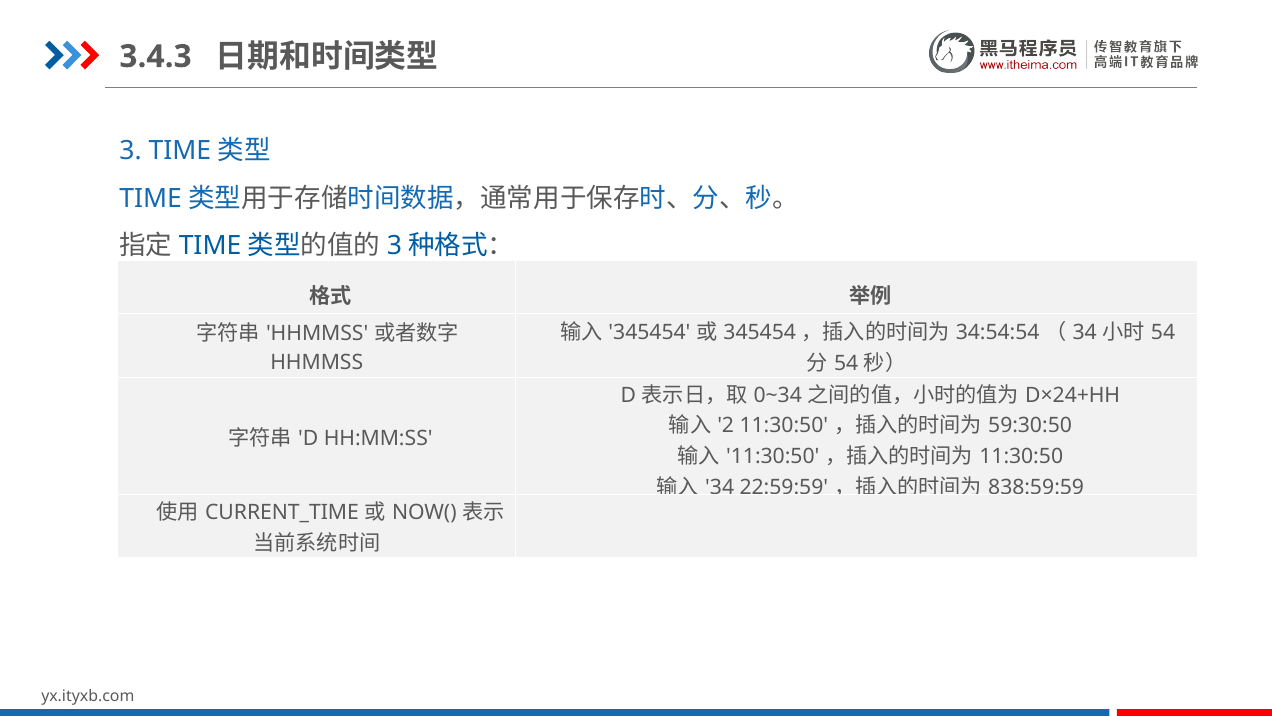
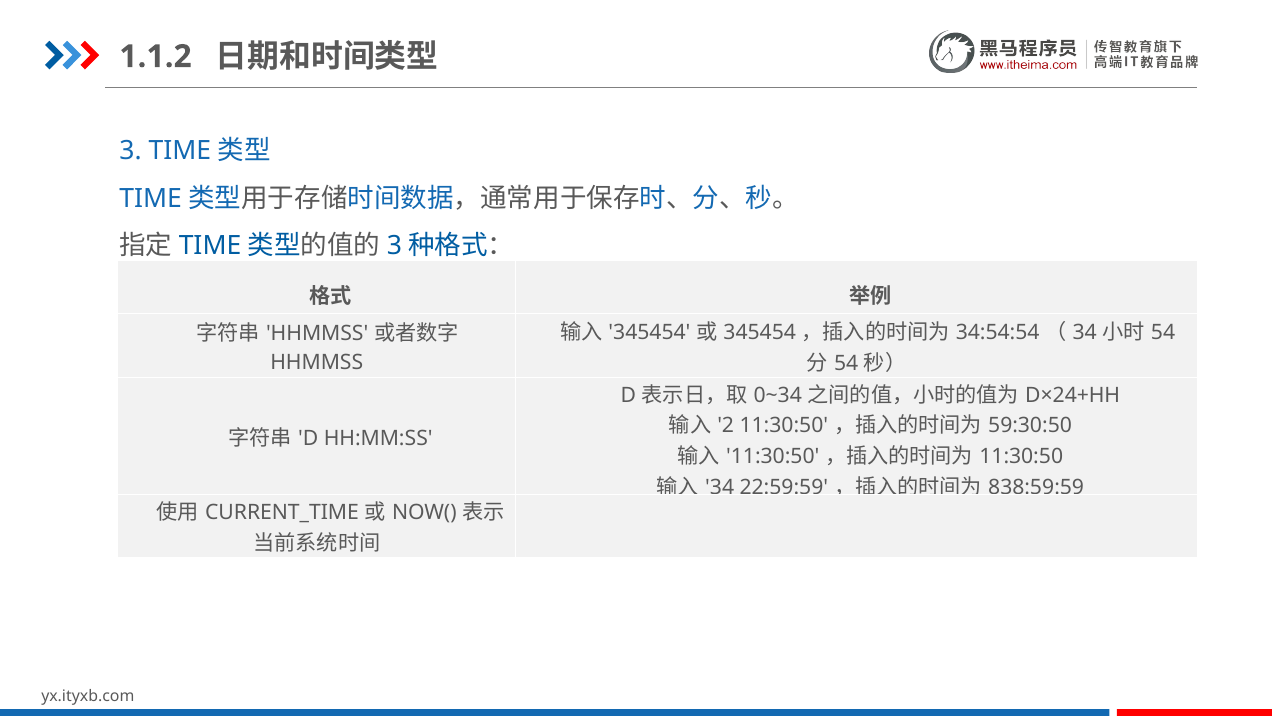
3.4.3: 3.4.3 -> 1.1.2 (156, 56)
